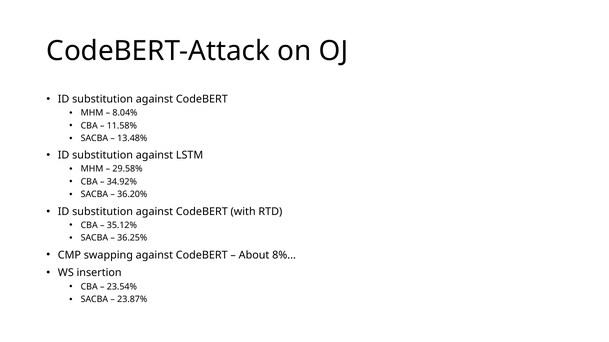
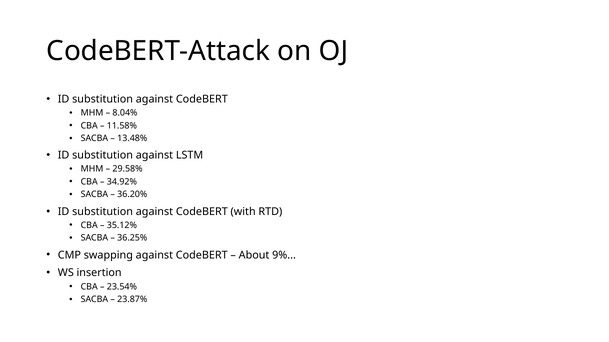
8%: 8% -> 9% (284, 255)
